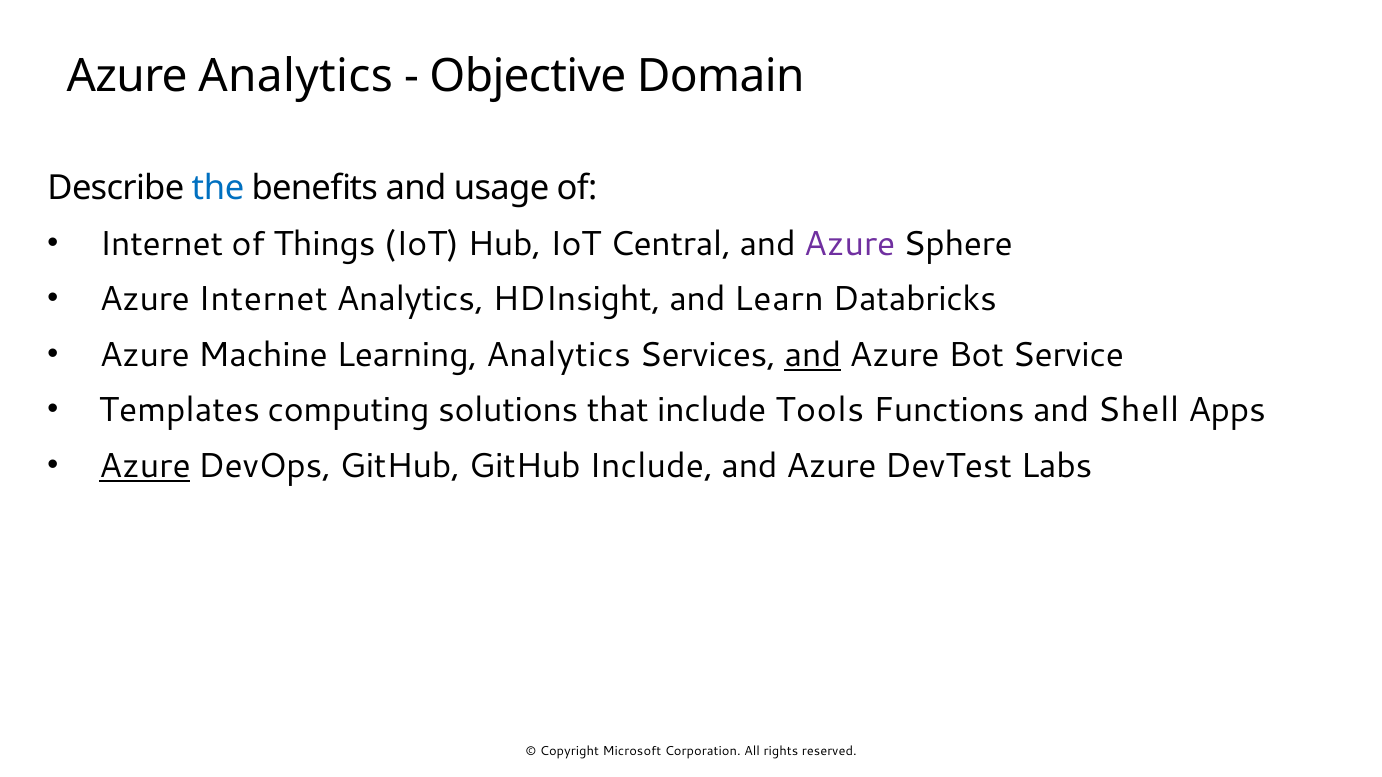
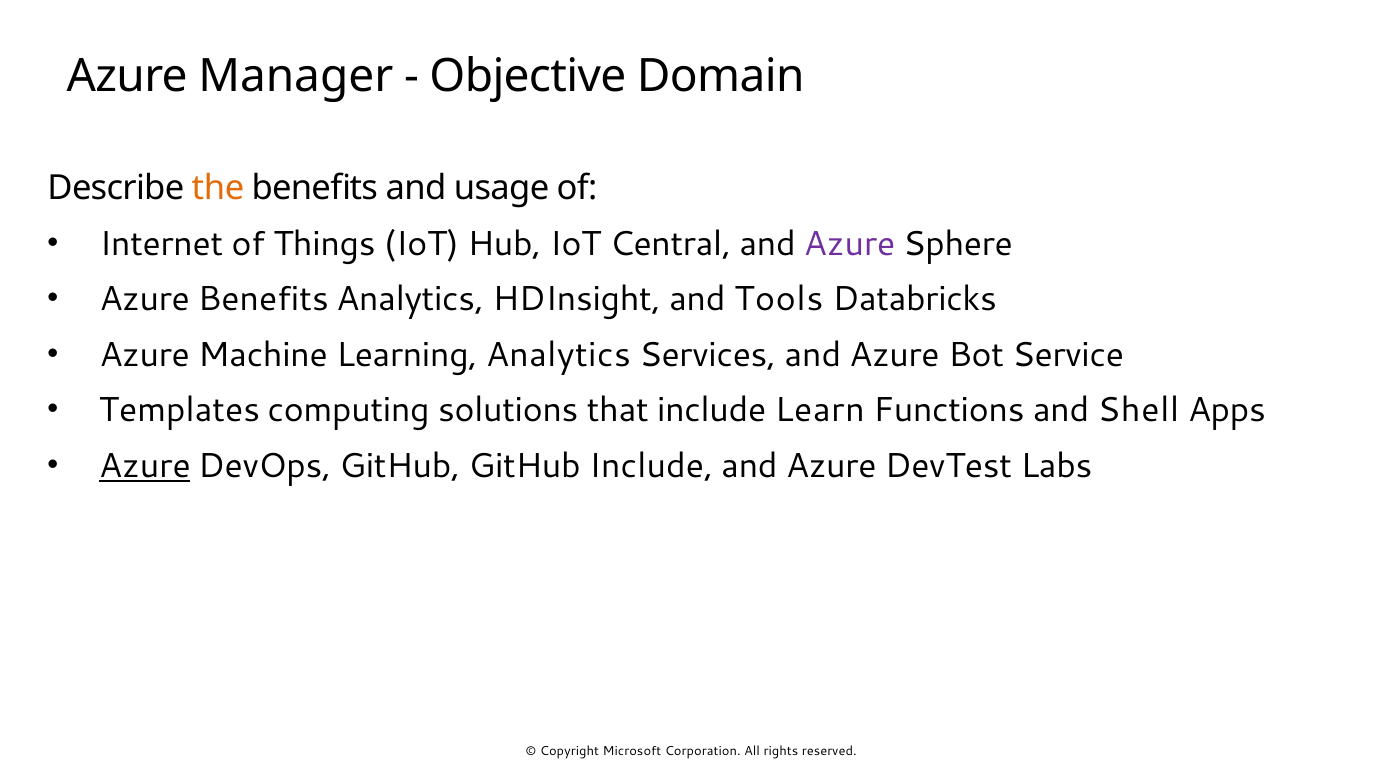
Azure Analytics: Analytics -> Manager (296, 76)
the colour: blue -> orange (218, 188)
Azure Internet: Internet -> Benefits (263, 299)
Learn: Learn -> Tools (779, 299)
and underline: present -> none (813, 355)
Tools: Tools -> Learn (820, 410)
